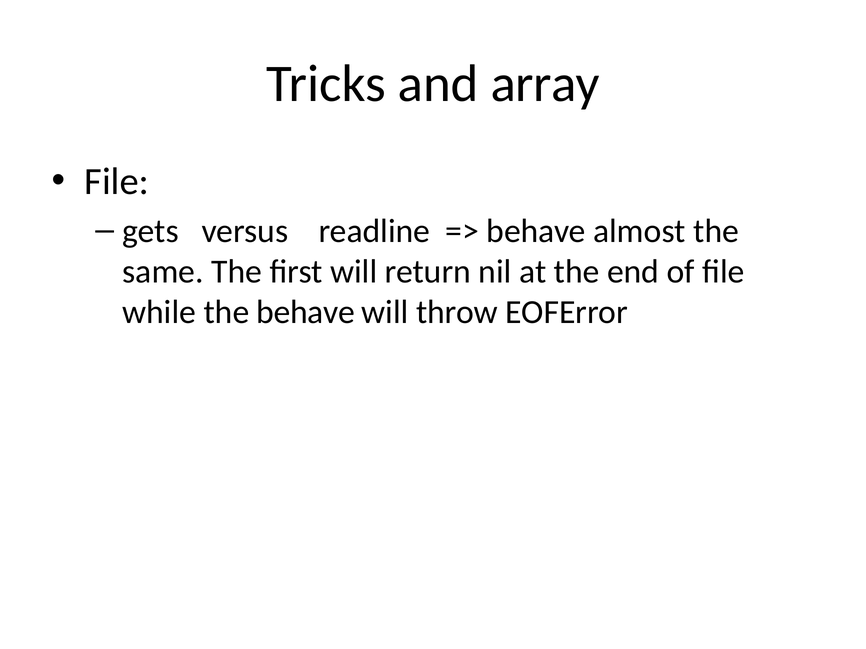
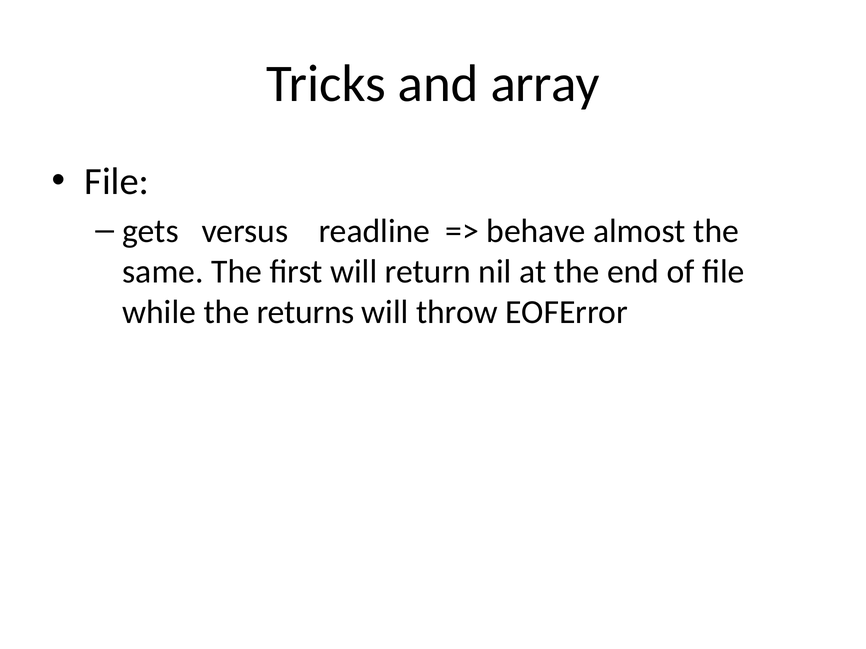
the behave: behave -> returns (306, 312)
